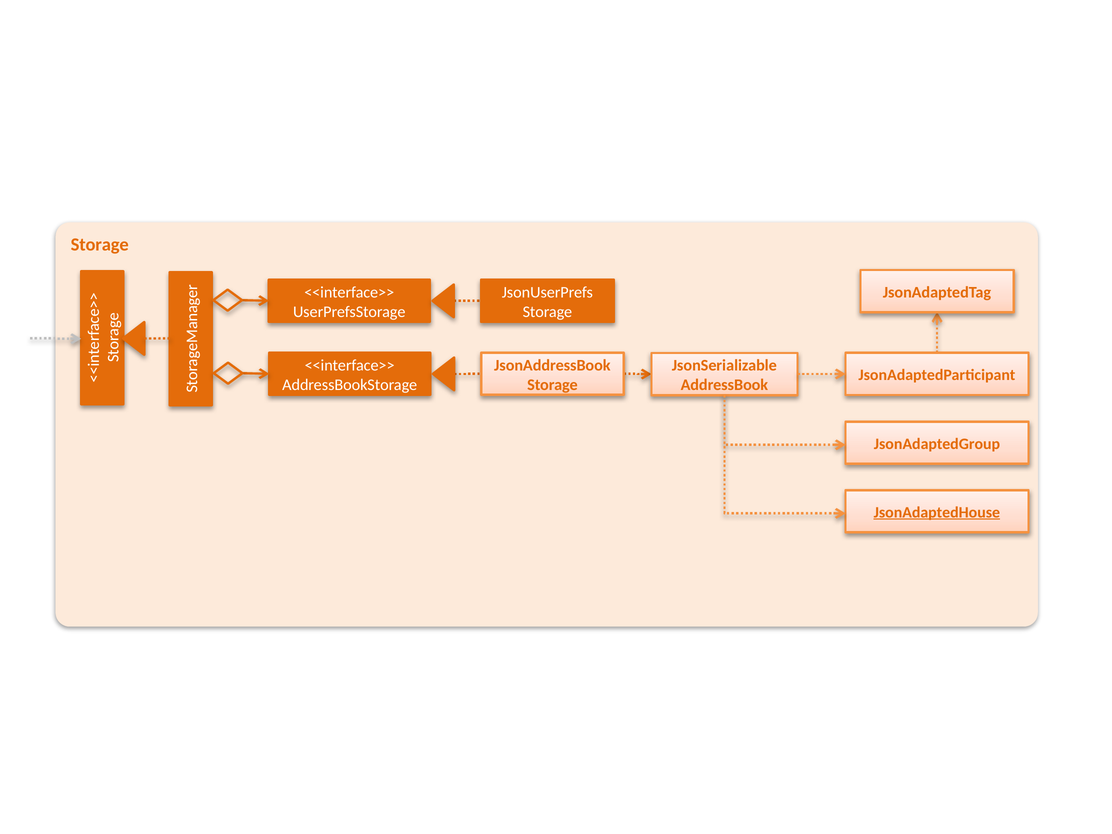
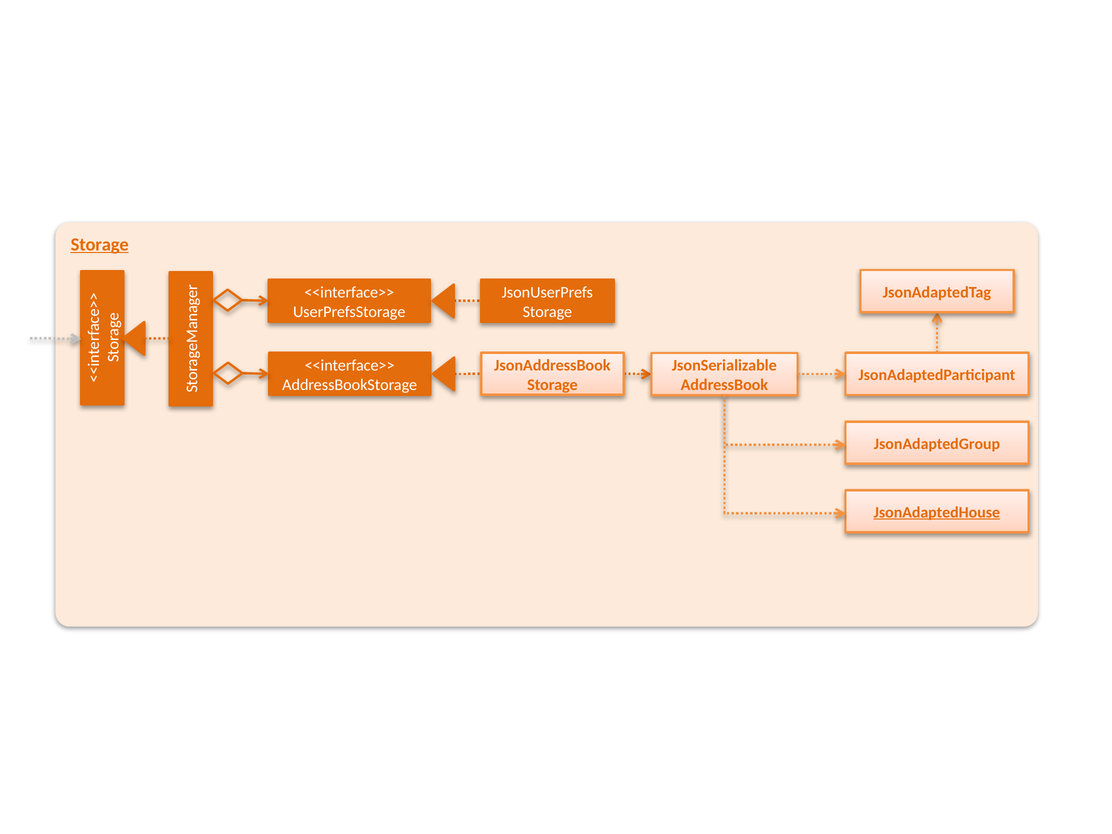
Storage underline: none -> present (100, 244)
